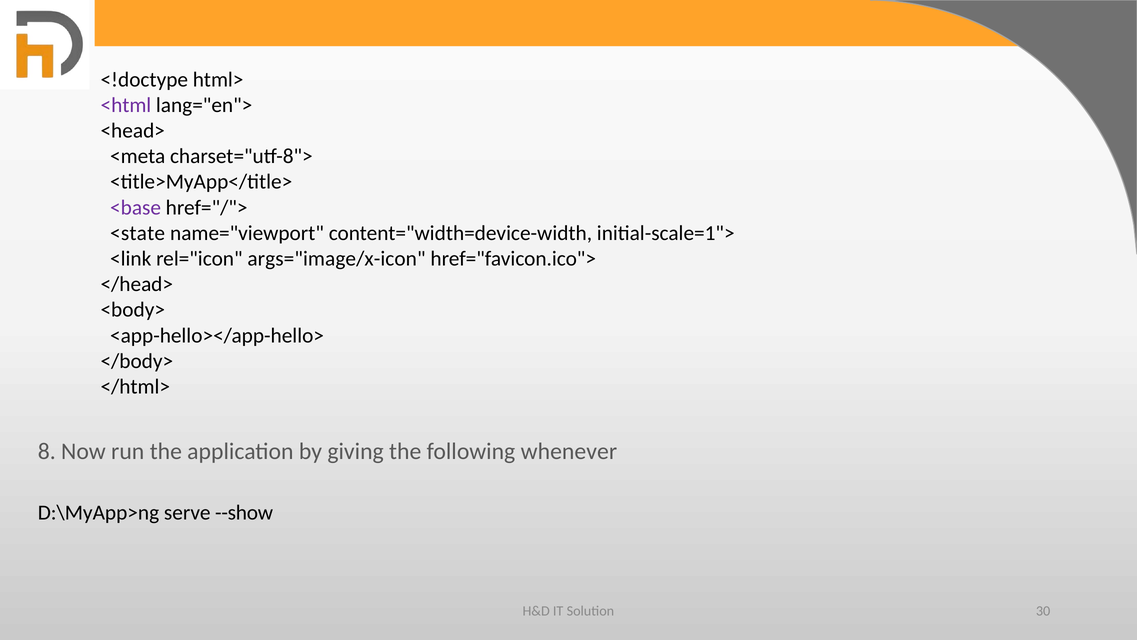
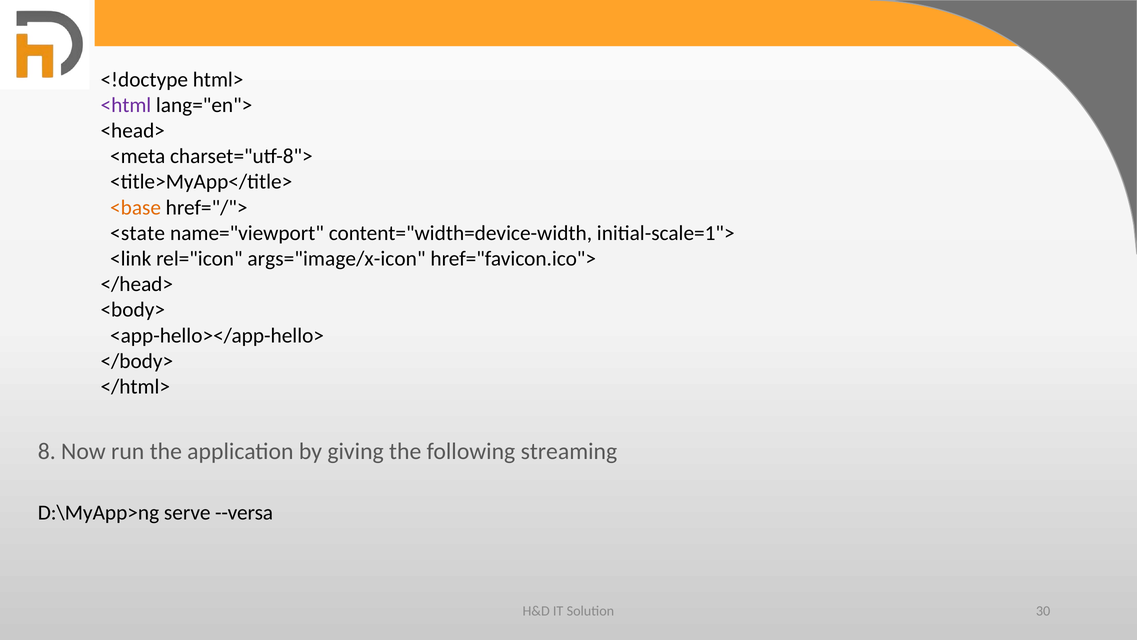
<base colour: purple -> orange (136, 207)
whenever: whenever -> streaming (569, 451)
--show: --show -> --versa (244, 513)
